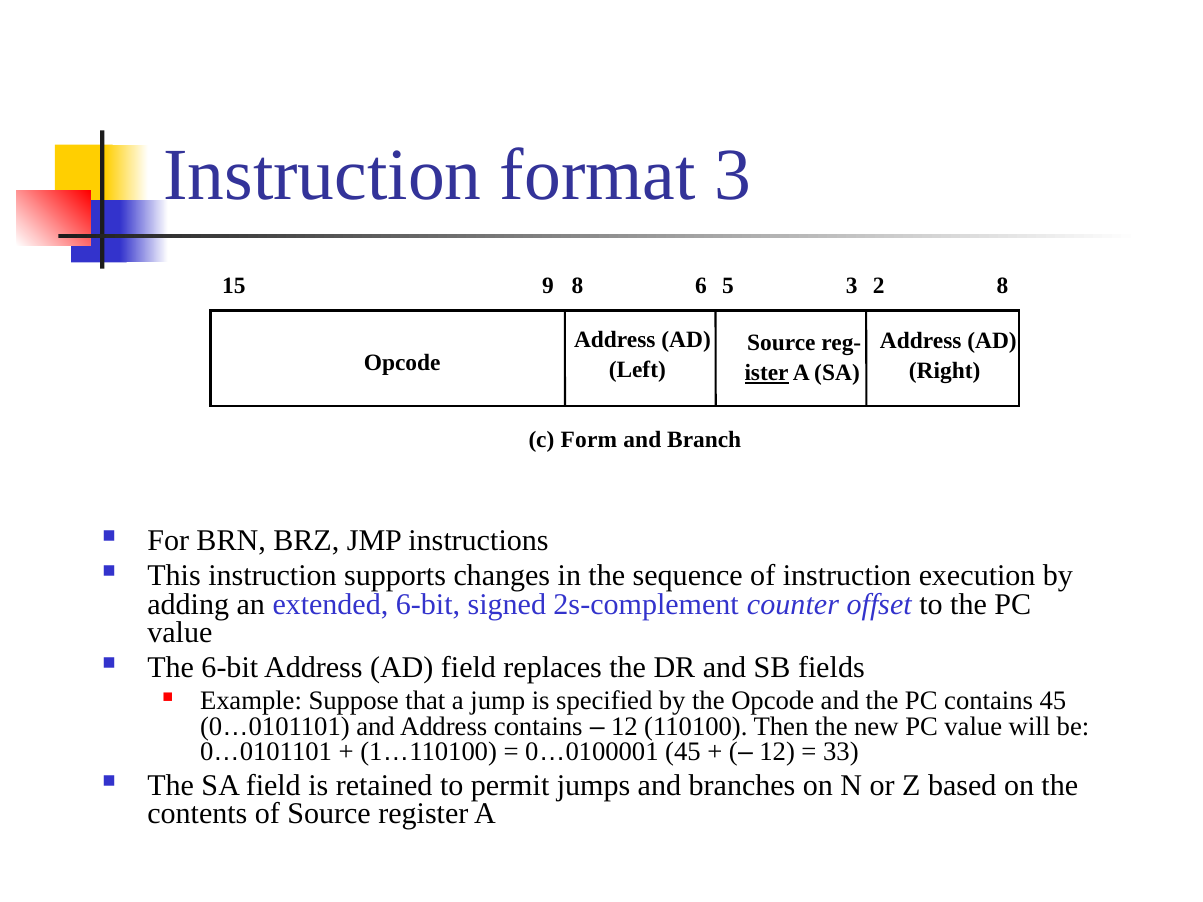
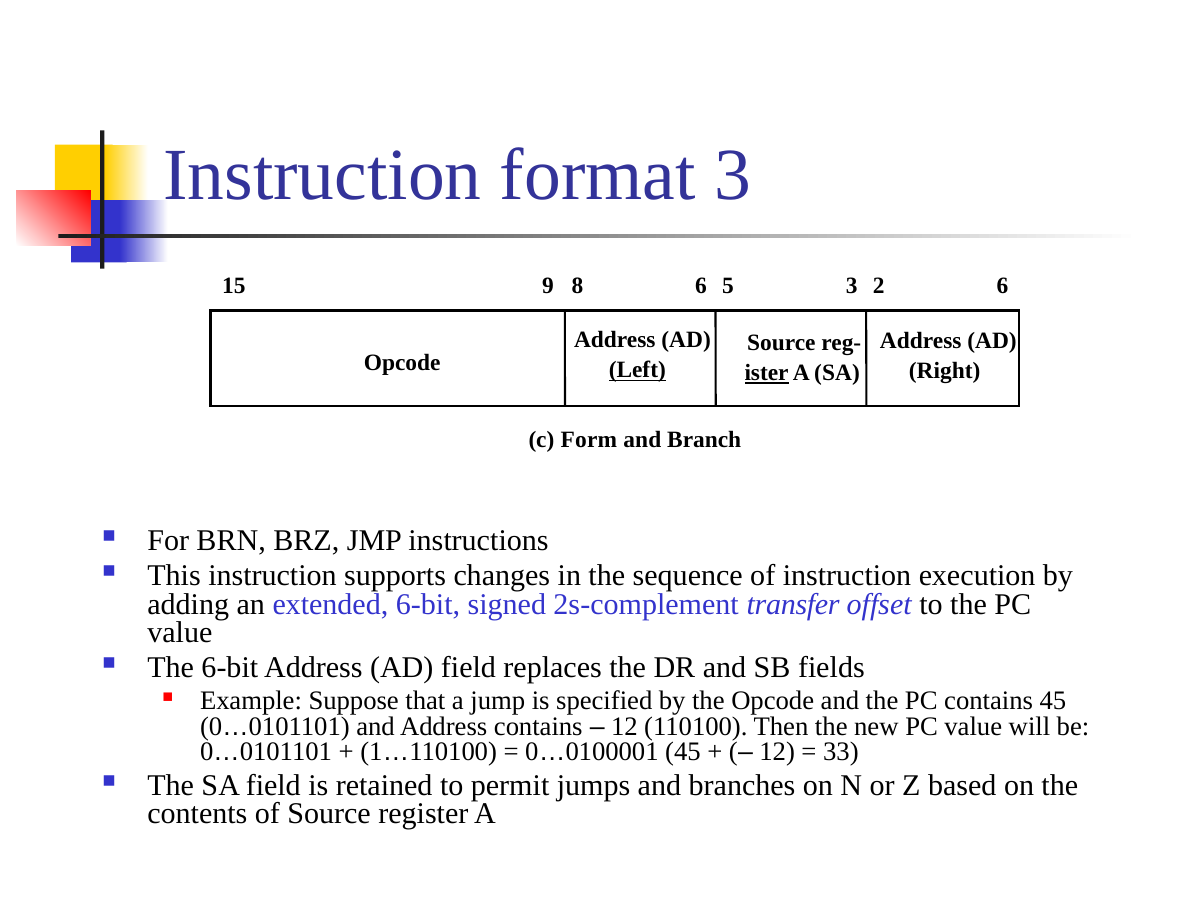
2 8: 8 -> 6 (1002, 286)
Left underline: none -> present (637, 370)
counter: counter -> transfer (793, 604)
